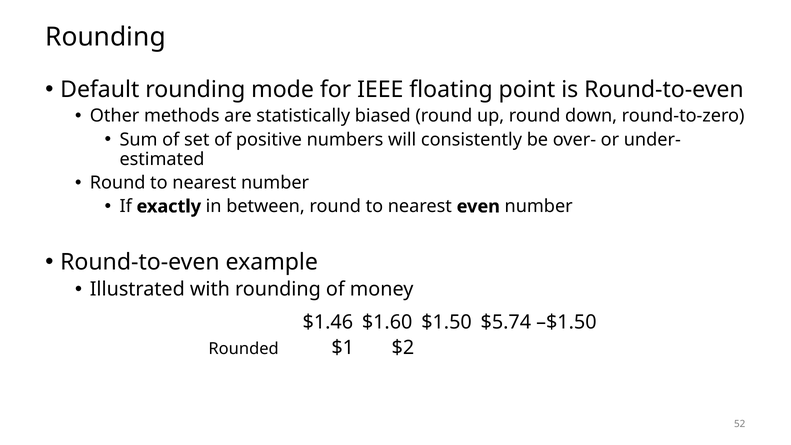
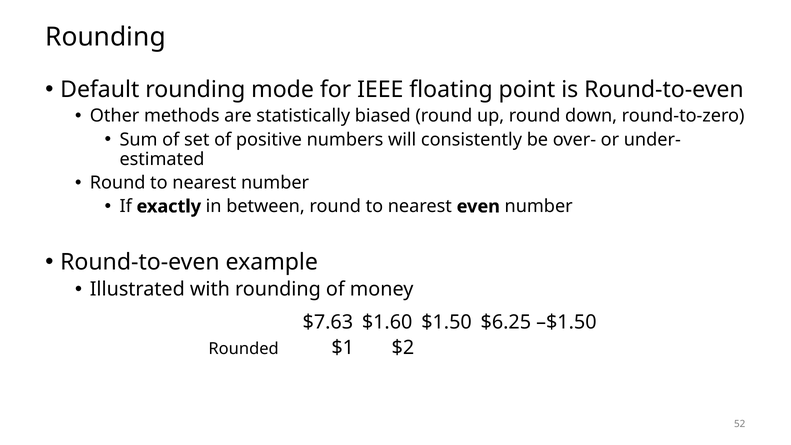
$1.46: $1.46 -> $7.63 (328, 322)
$5.74: $5.74 -> $6.25 (506, 322)
